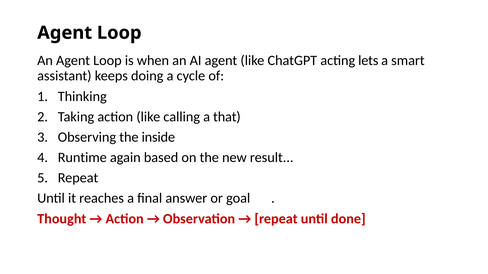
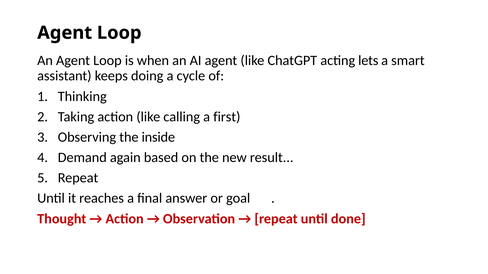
that: that -> first (227, 117)
Runtime: Runtime -> Demand (82, 158)
